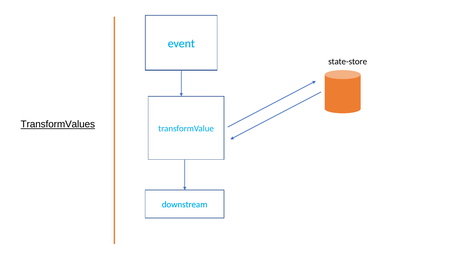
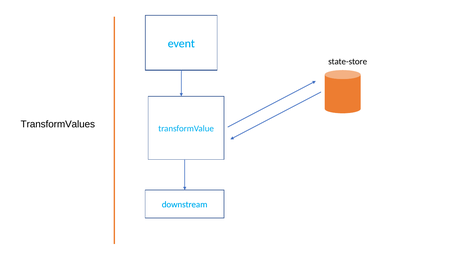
TransformValues underline: present -> none (58, 124)
